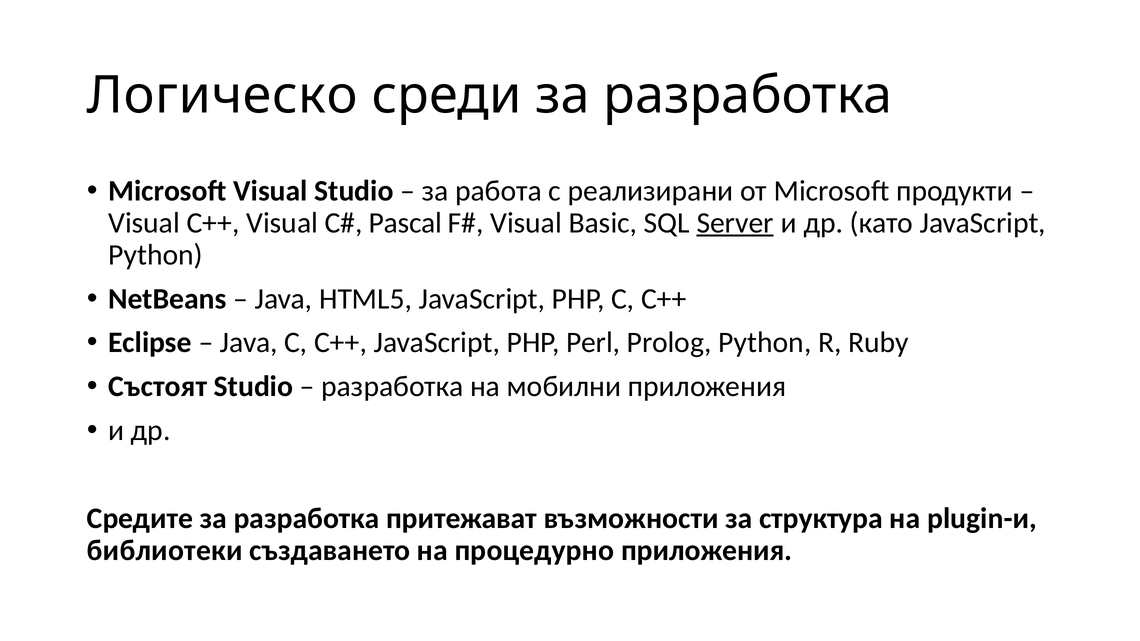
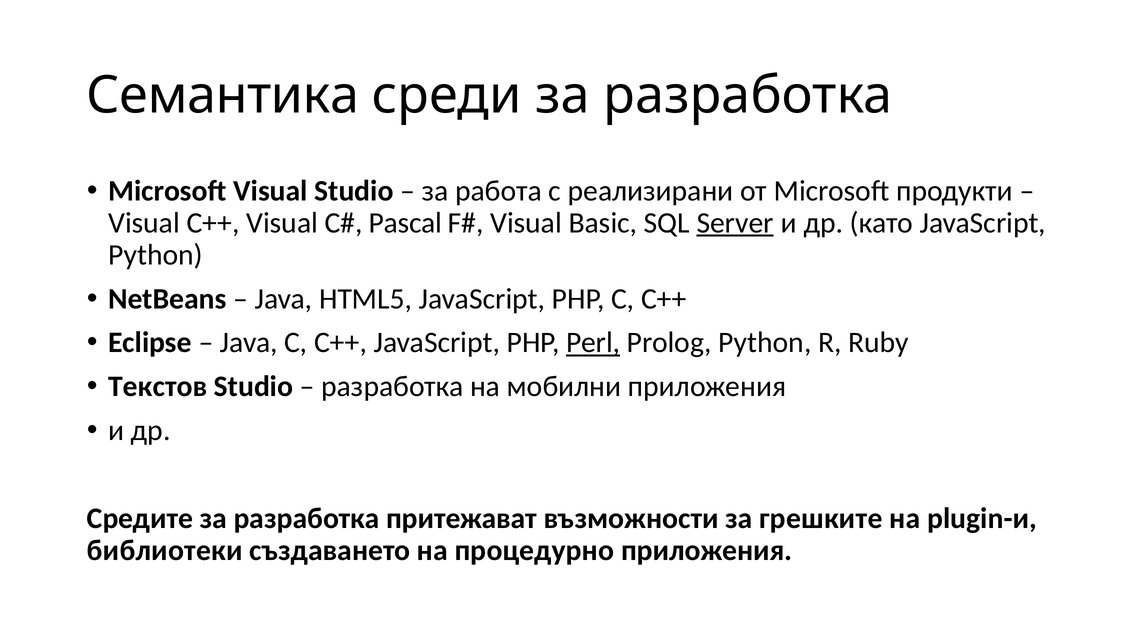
Логическо: Логическо -> Семантика (223, 96)
Perl underline: none -> present (593, 343)
Състоят: Състоят -> Текстов (158, 387)
структура: структура -> грешките (821, 518)
